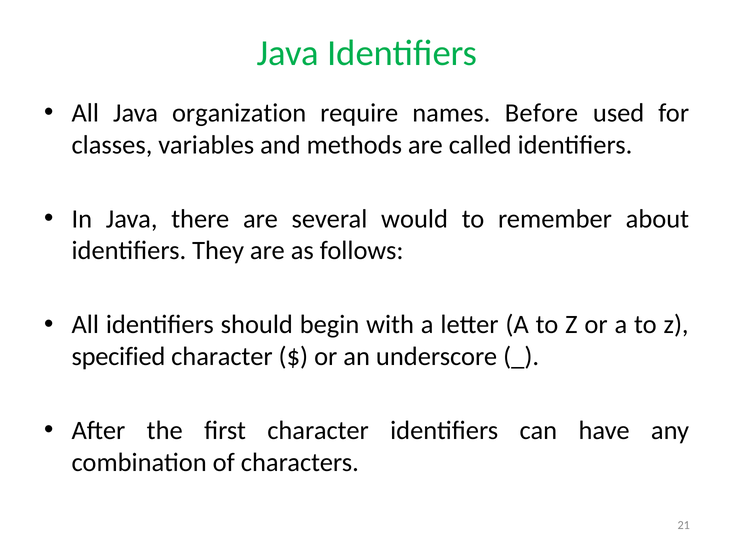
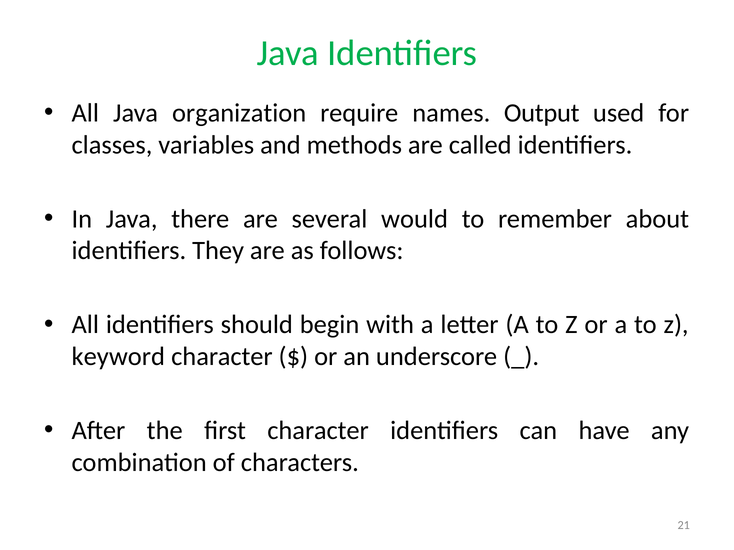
Before: Before -> Output (542, 113)
specified: specified -> keyword (118, 357)
